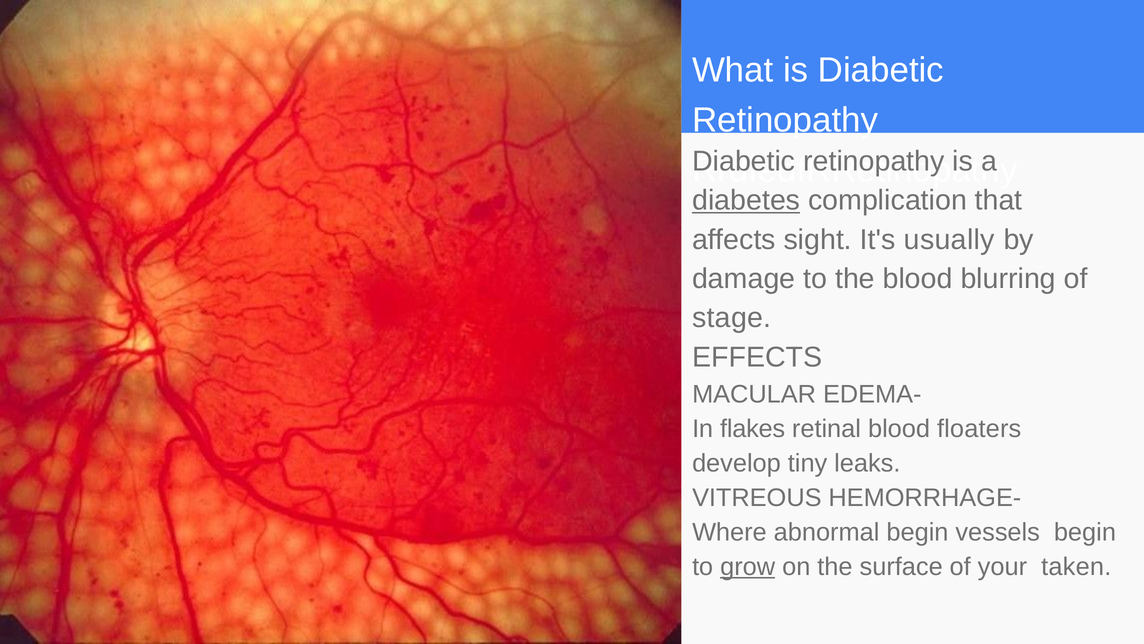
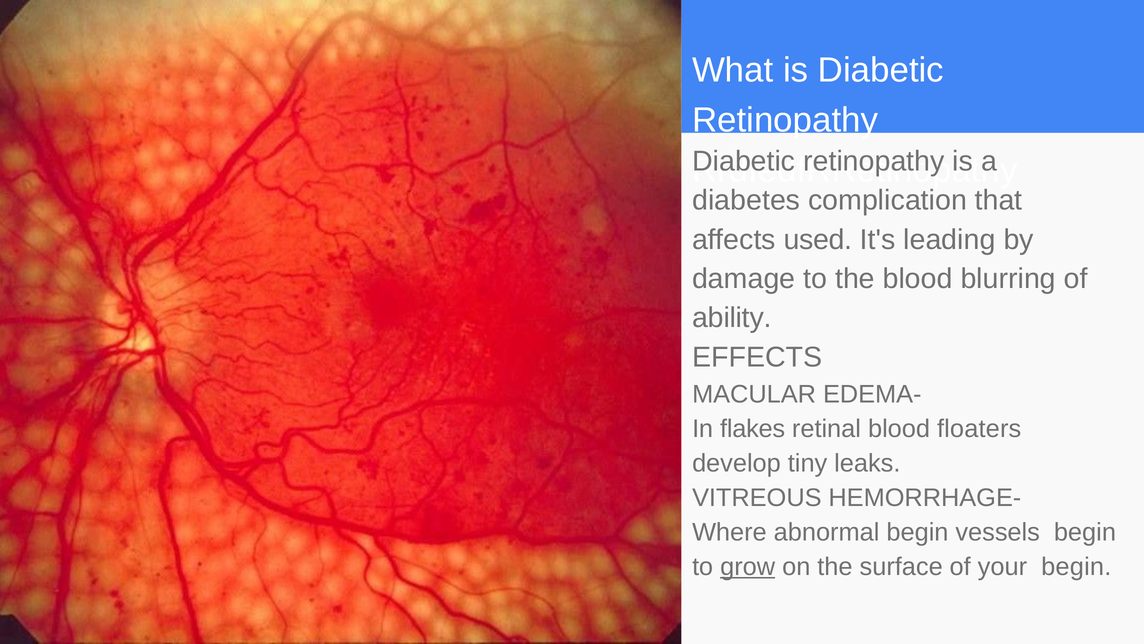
diabetes underline: present -> none (746, 200)
sight: sight -> used (818, 239)
usually: usually -> leading (949, 239)
stage: stage -> ability (732, 318)
your taken: taken -> begin (1076, 567)
